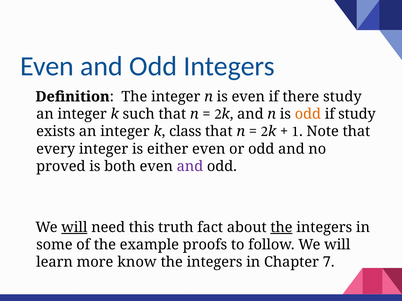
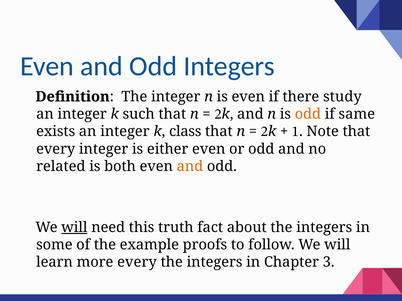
if study: study -> same (357, 114)
proved: proved -> related (61, 167)
and colour: purple -> orange (190, 167)
the underline: present -> none (281, 228)
more know: know -> every (137, 263)
7: 7 -> 3 (329, 263)
